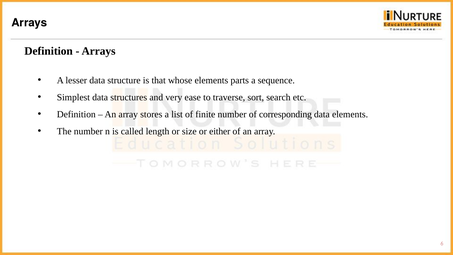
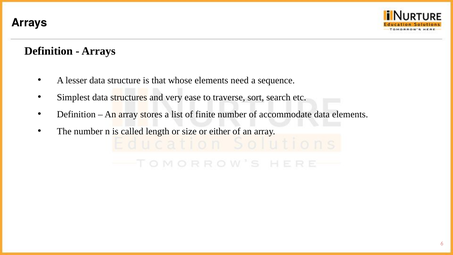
parts: parts -> need (240, 80)
corresponding: corresponding -> accommodate (285, 114)
